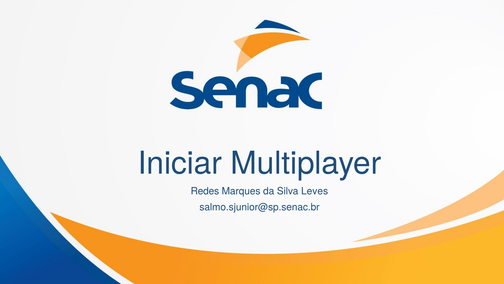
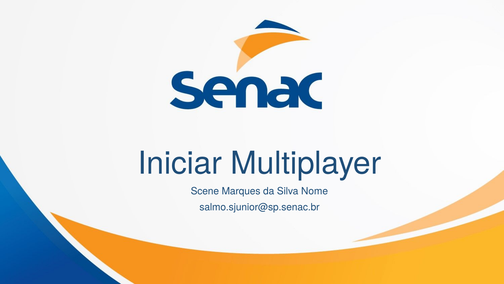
Redes: Redes -> Scene (205, 191)
Leves: Leves -> Nome (315, 191)
